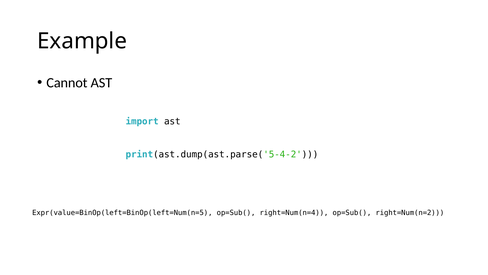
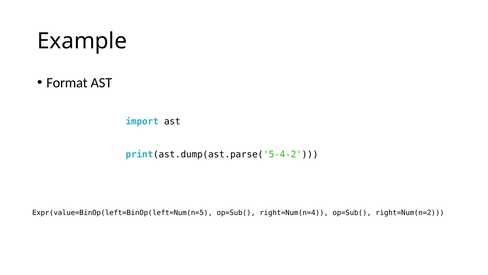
Cannot: Cannot -> Format (67, 83)
